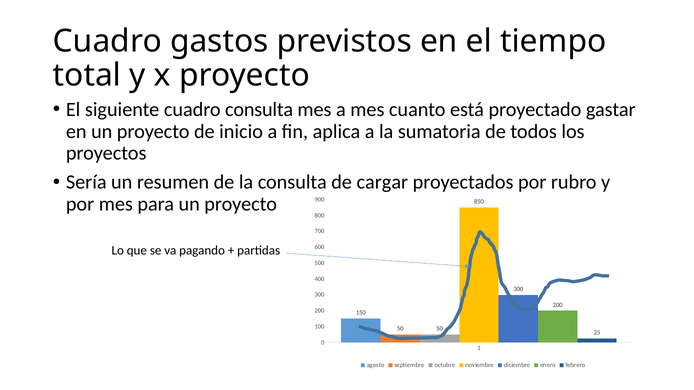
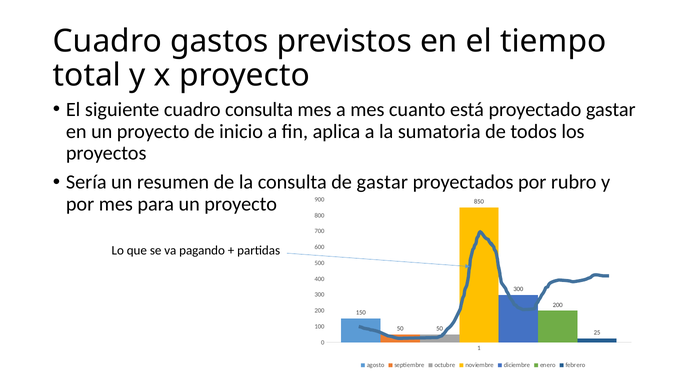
de cargar: cargar -> gastar (382, 182)
